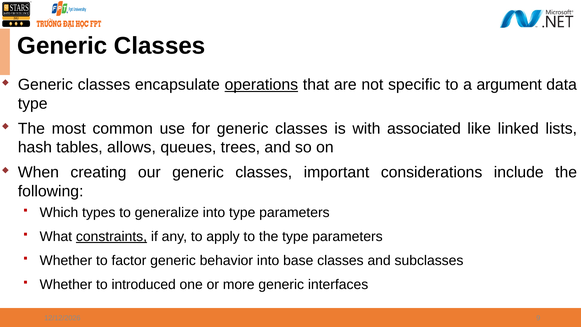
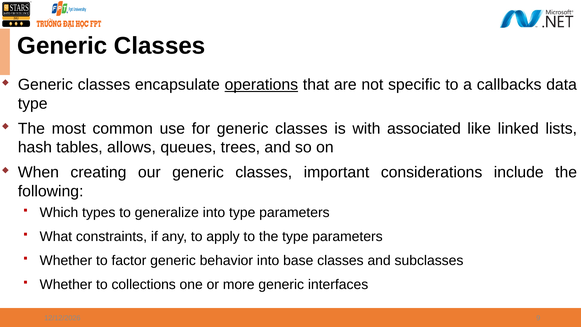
argument: argument -> callbacks (509, 85)
constraints underline: present -> none (112, 236)
introduced: introduced -> collections (144, 284)
